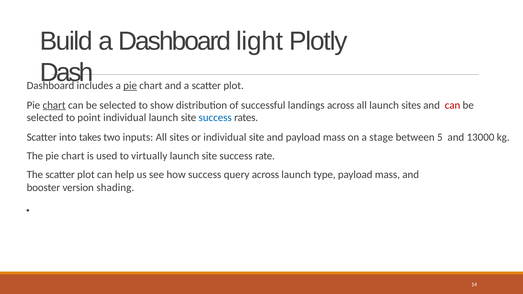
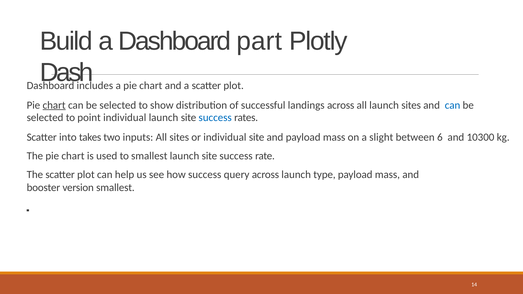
light: light -> part (259, 41)
pie underline: present -> none (130, 86)
can colour: red -> blue (453, 105)
stage: stage -> slight (381, 137)
5: 5 -> 6 (440, 137)
13000: 13000 -> 10300 (480, 137)
to virtually: virtually -> smallest (149, 156)
version shading: shading -> smallest (115, 188)
